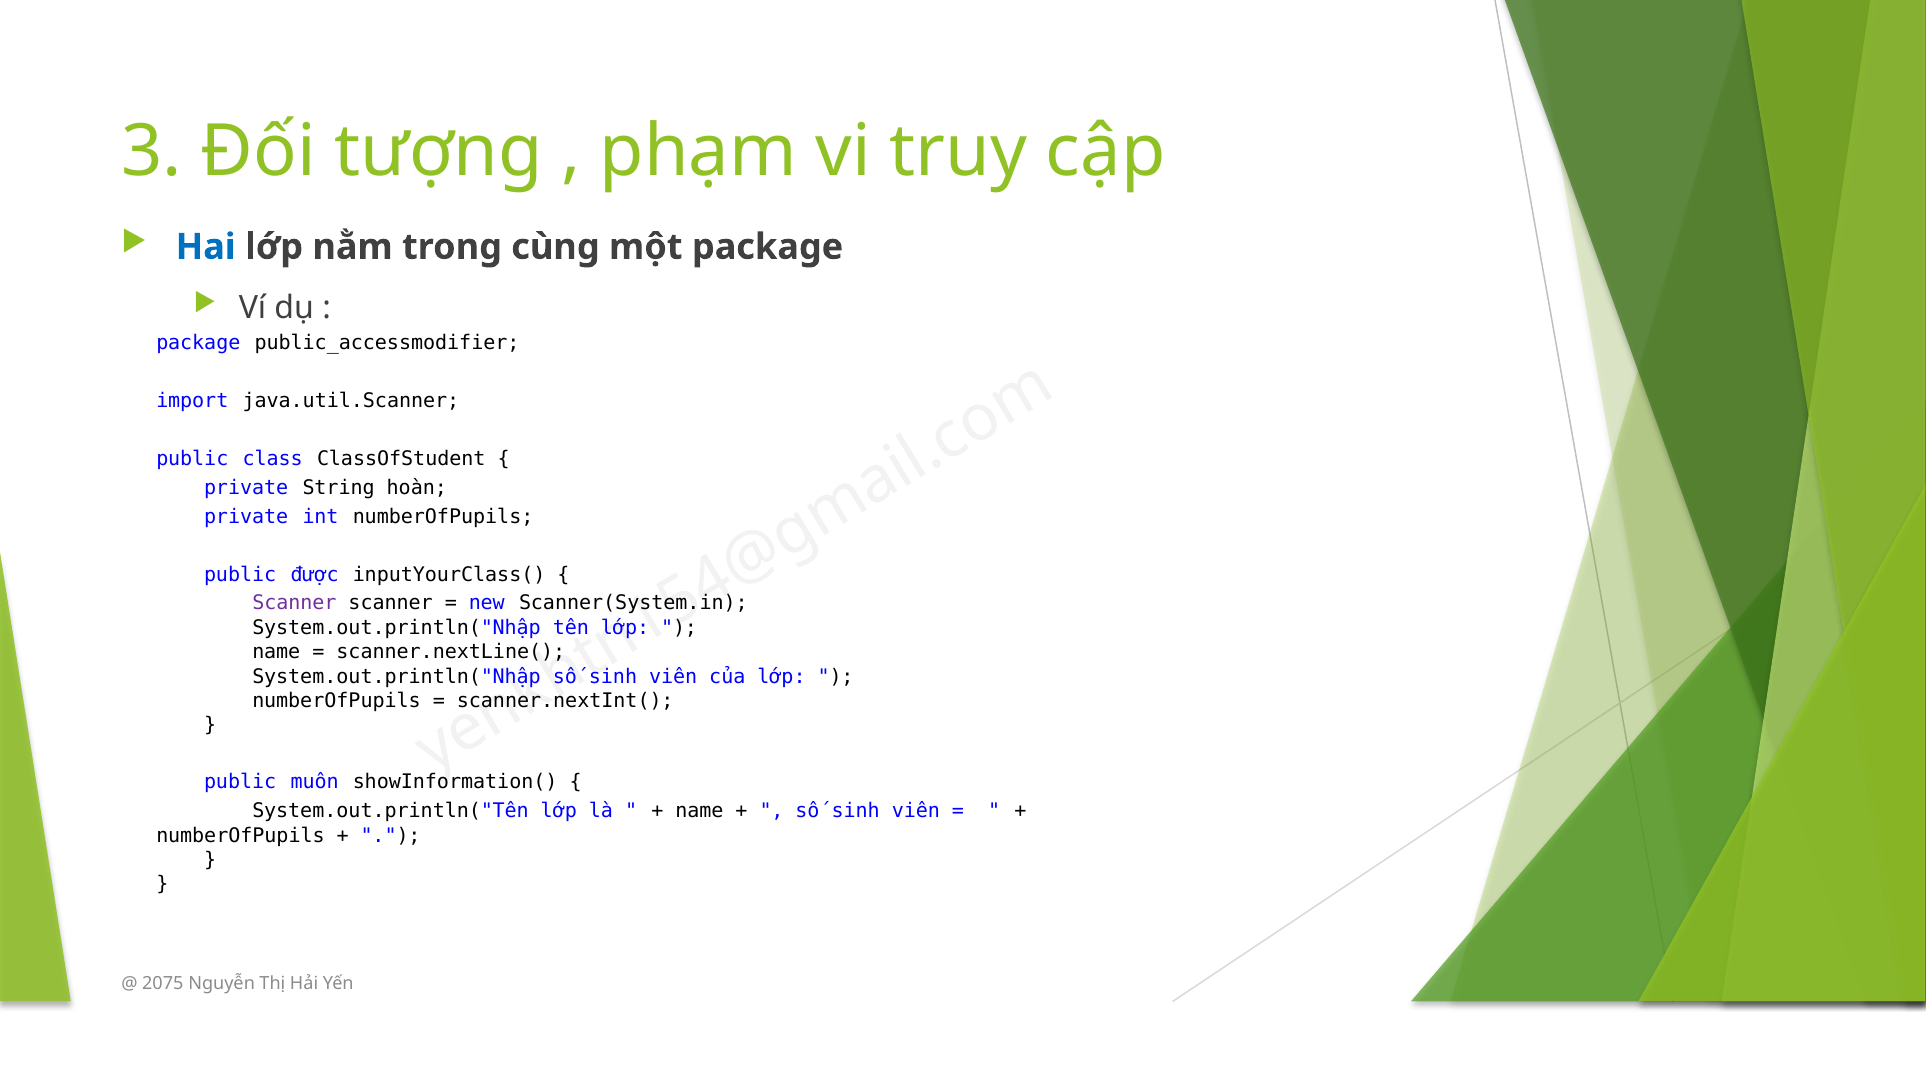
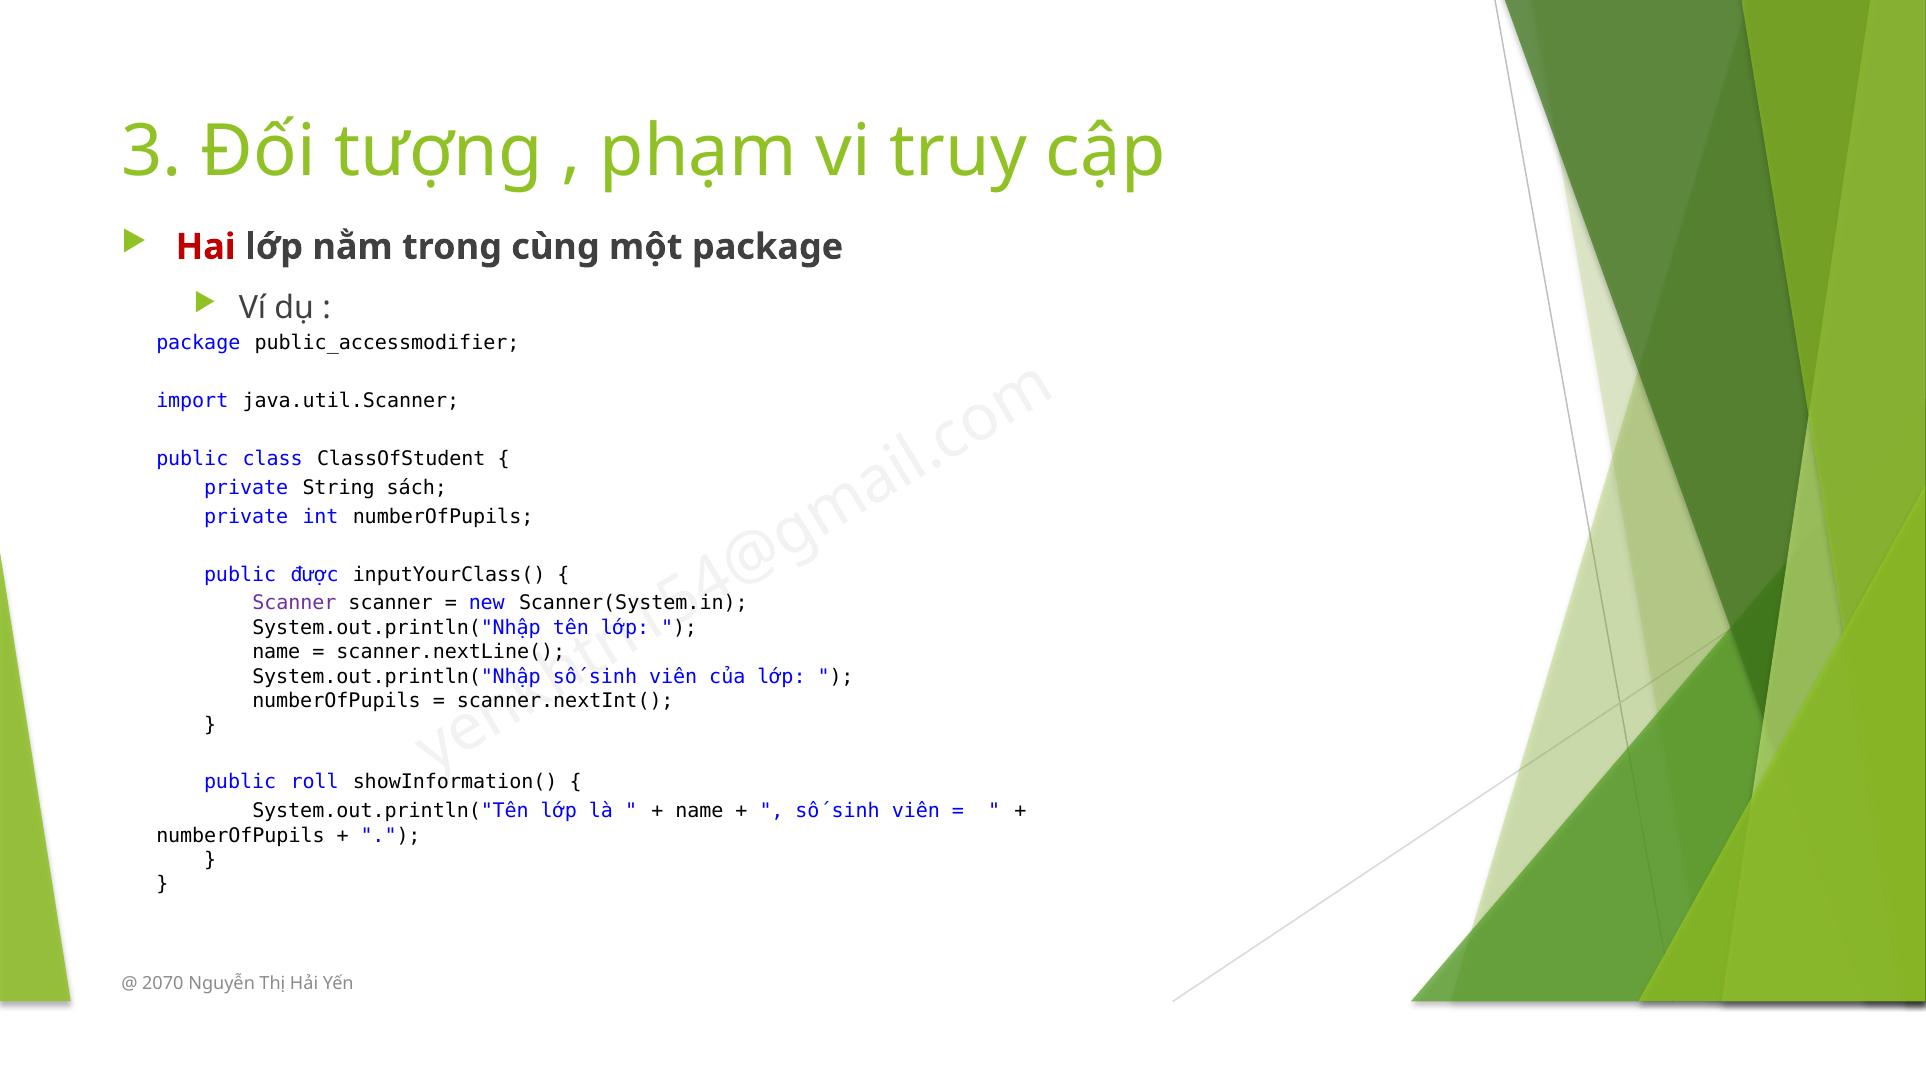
Hai colour: blue -> red (206, 247)
hoàn: hoàn -> sách (417, 487)
muốn: muốn -> roll (315, 781)
2075: 2075 -> 2070 (163, 983)
